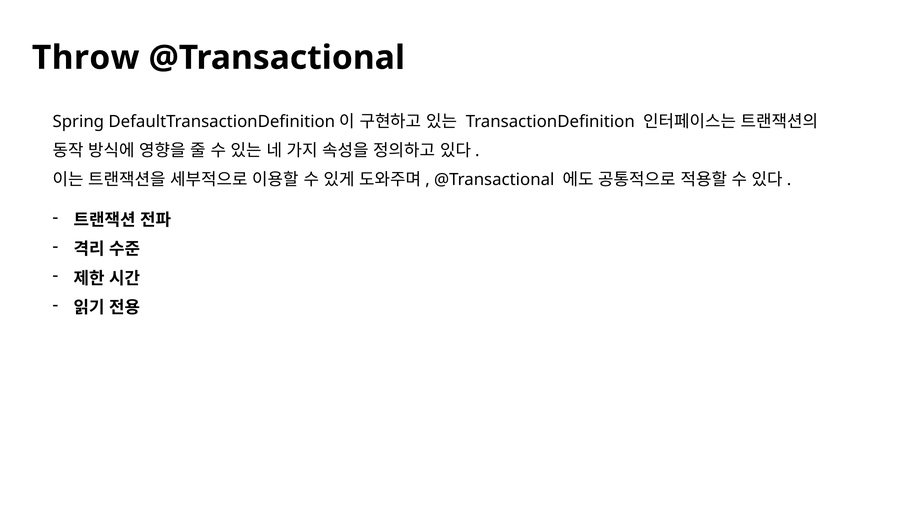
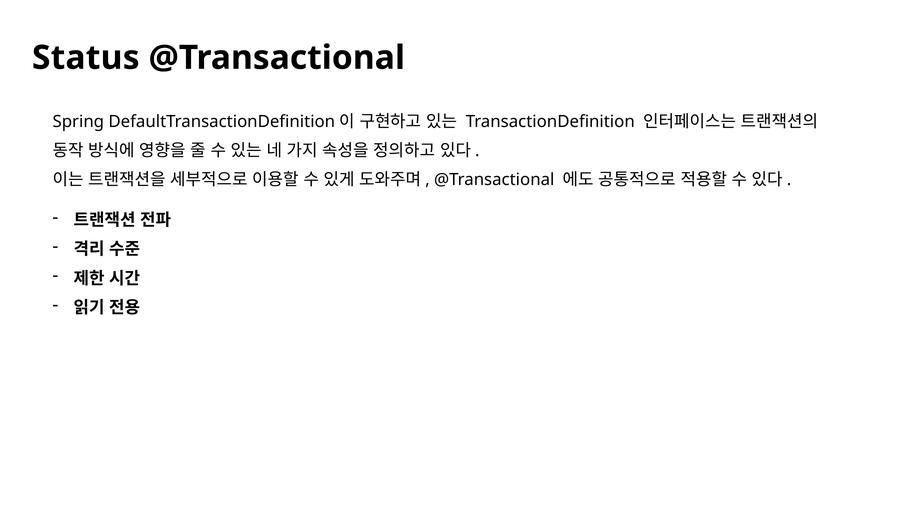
Throw: Throw -> Status (86, 58)
